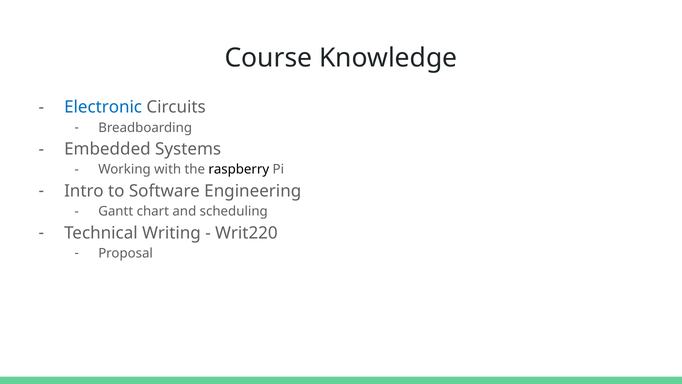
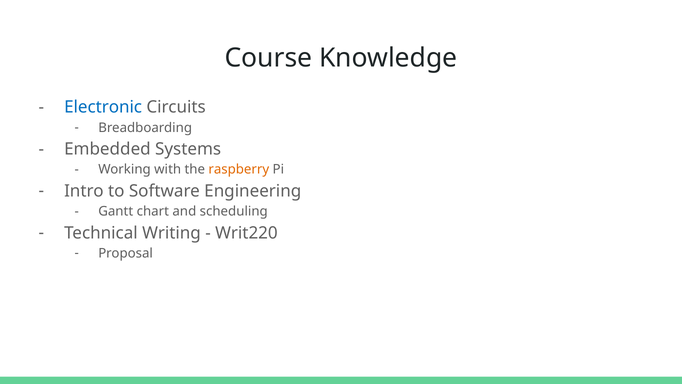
raspberry colour: black -> orange (239, 169)
